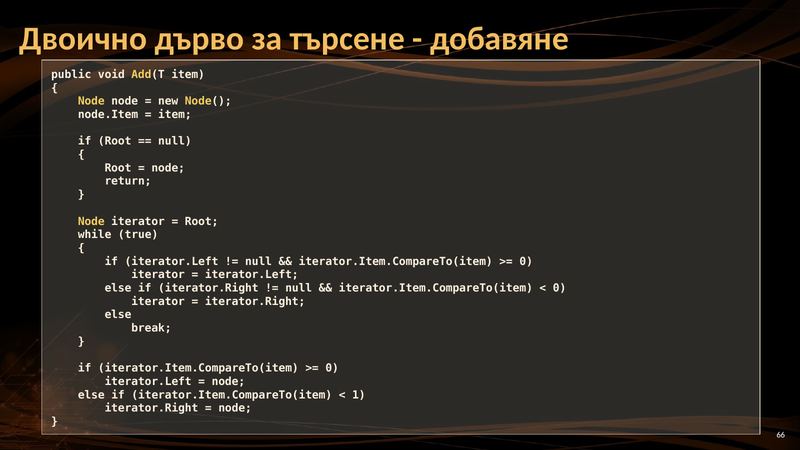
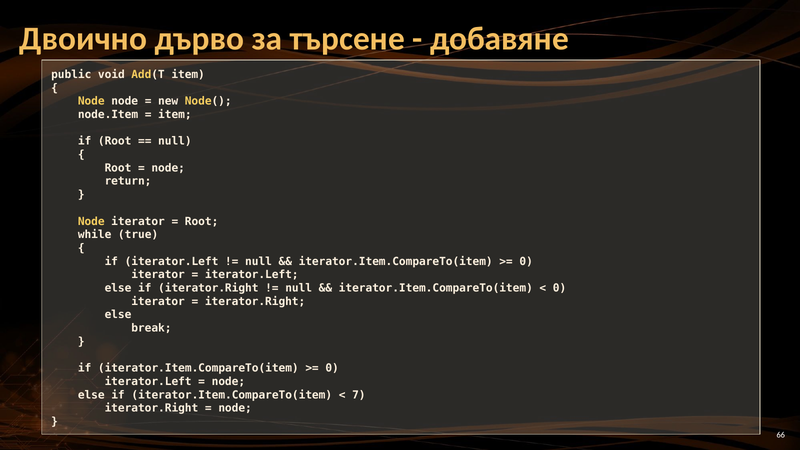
1: 1 -> 7 (359, 395)
